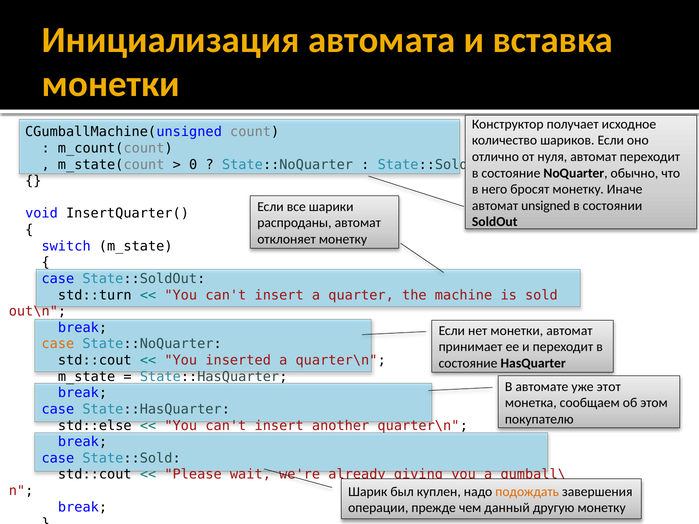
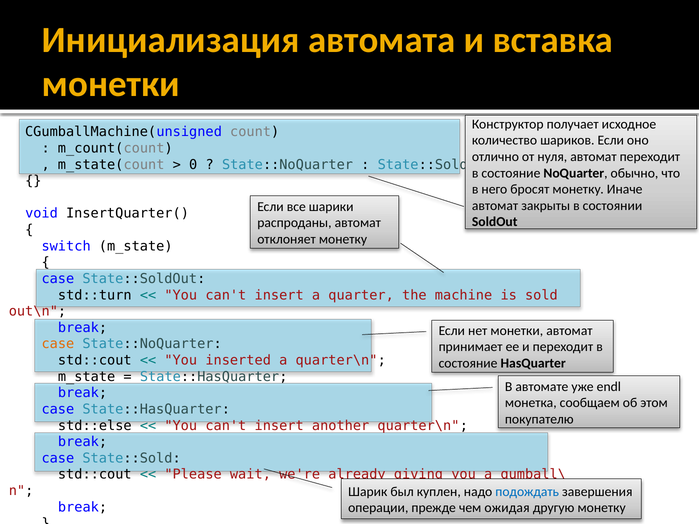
unsigned: unsigned -> закрыты (546, 206)
этот: этот -> endl (609, 387)
подождать colour: orange -> blue (527, 492)
данный: данный -> ожидая (507, 508)
